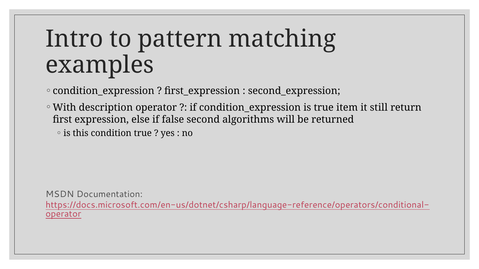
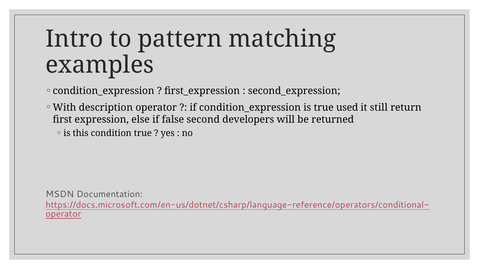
item: item -> used (347, 108)
algorithms: algorithms -> developers (248, 120)
